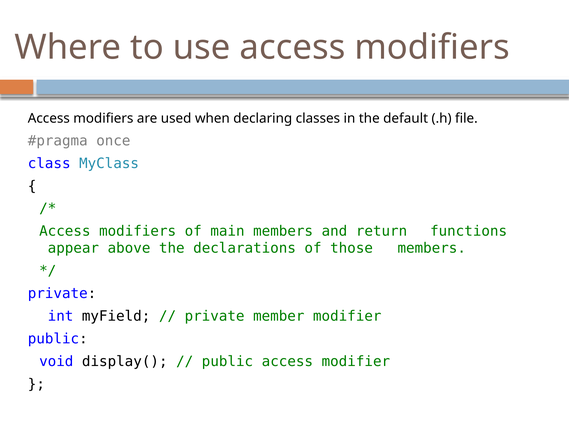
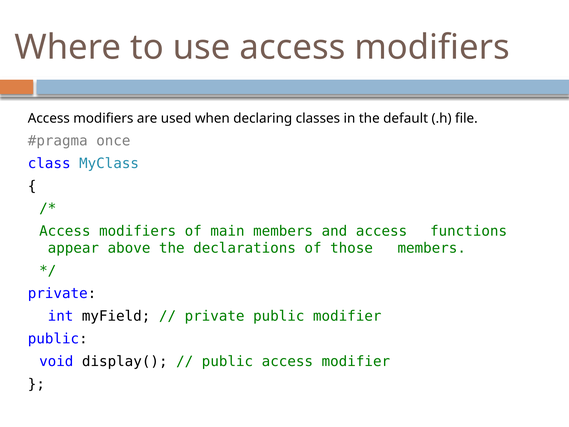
and return: return -> access (382, 231)
private member: member -> public (279, 316)
